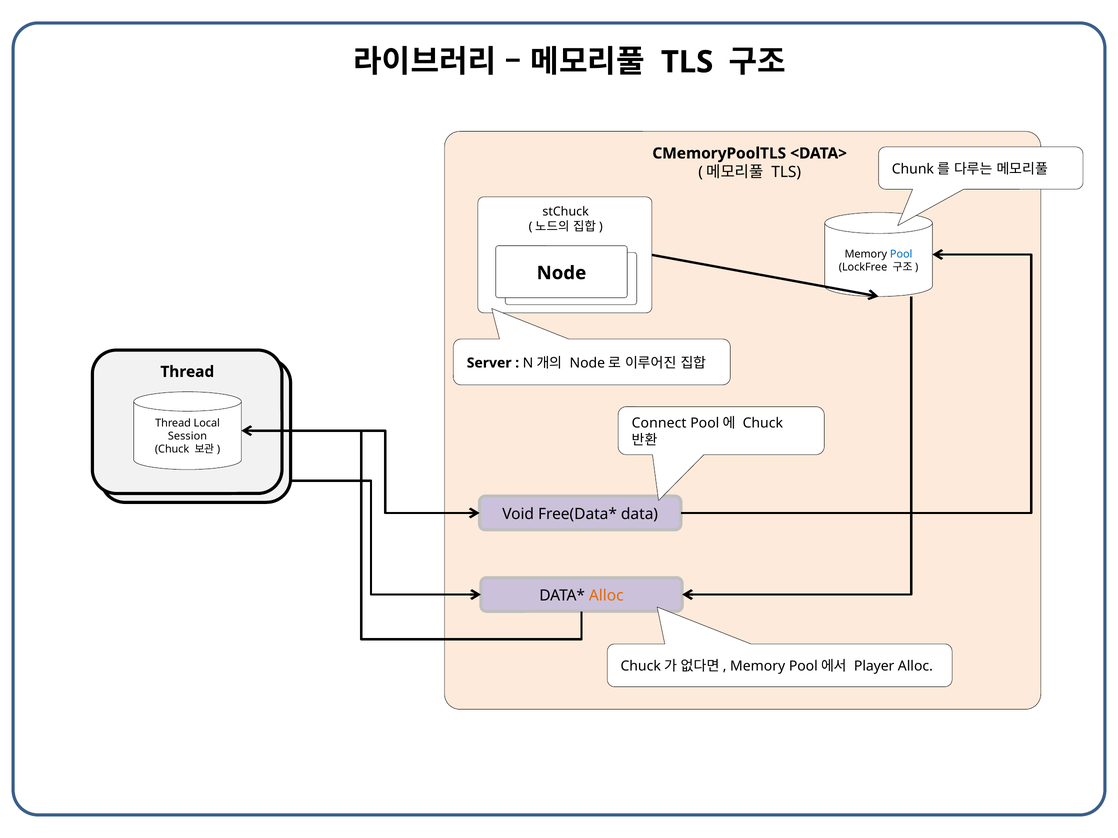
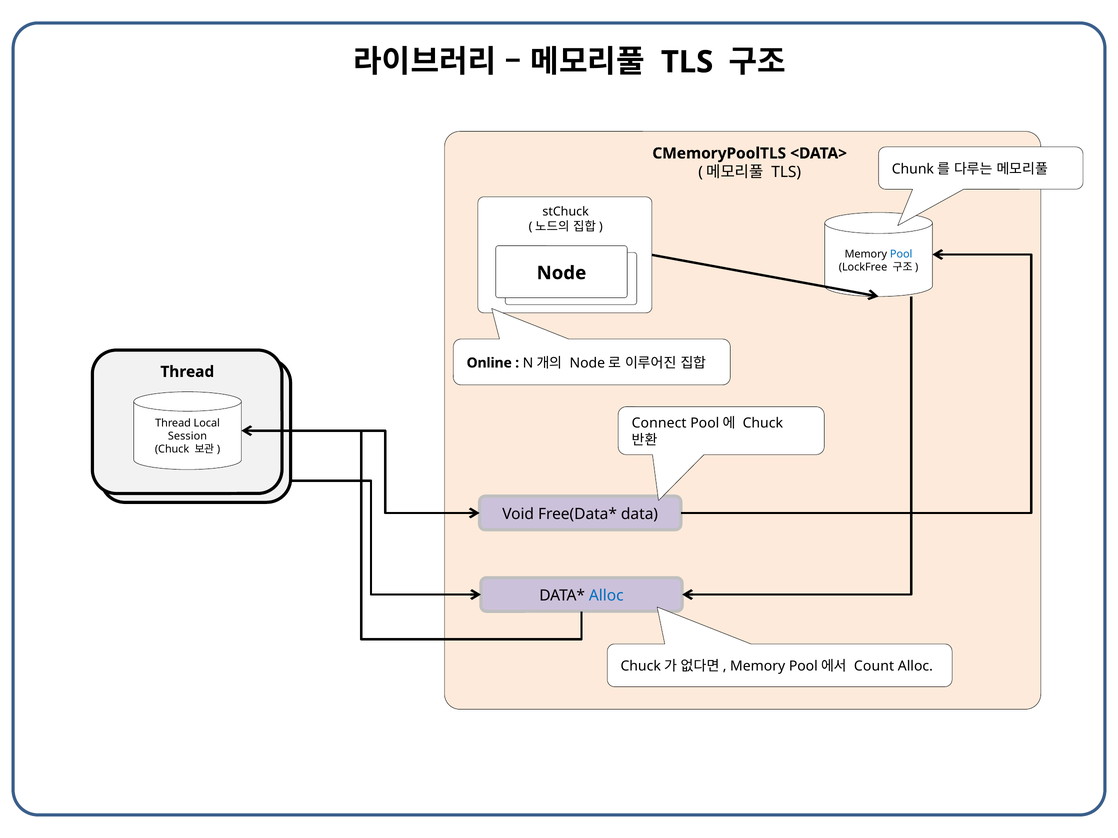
Server: Server -> Online (489, 363)
Alloc colour: orange -> blue (606, 596)
Player: Player -> Count (874, 667)
